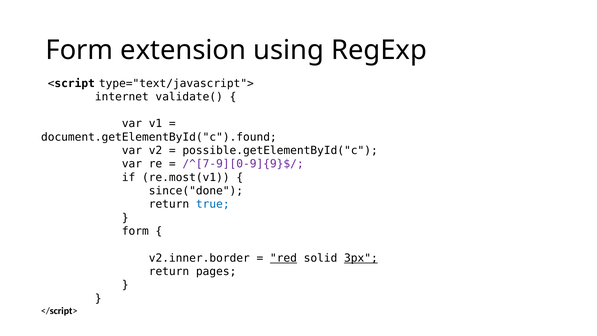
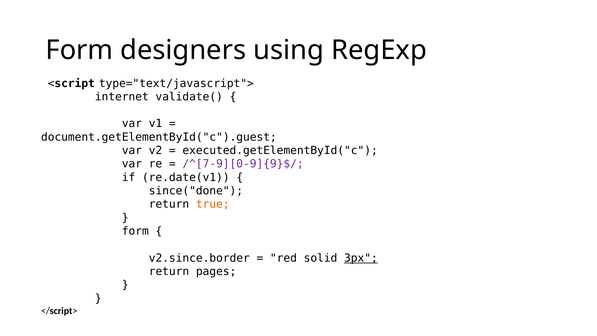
extension: extension -> designers (183, 50)
document.getElementById("c").found: document.getElementById("c").found -> document.getElementById("c").guest (159, 137)
possible.getElementById("c: possible.getElementById("c -> executed.getElementById("c (280, 150)
re.most(v1: re.most(v1 -> re.date(v1 (186, 177)
true colour: blue -> orange (213, 204)
v2.inner.border: v2.inner.border -> v2.since.border (199, 258)
red underline: present -> none (283, 258)
